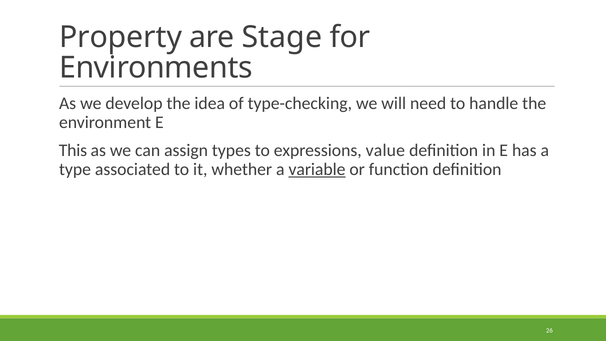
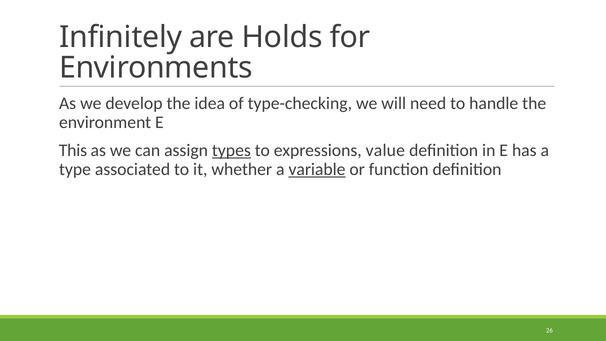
Property: Property -> Infinitely (121, 37)
Stage: Stage -> Holds (282, 37)
types underline: none -> present (231, 150)
